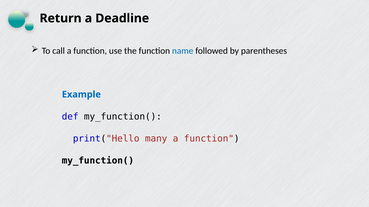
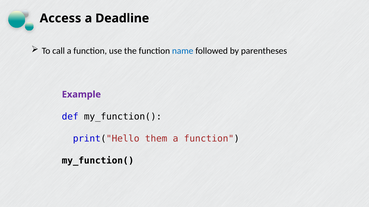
Return: Return -> Access (60, 18)
Example colour: blue -> purple (81, 95)
many: many -> them (156, 139)
